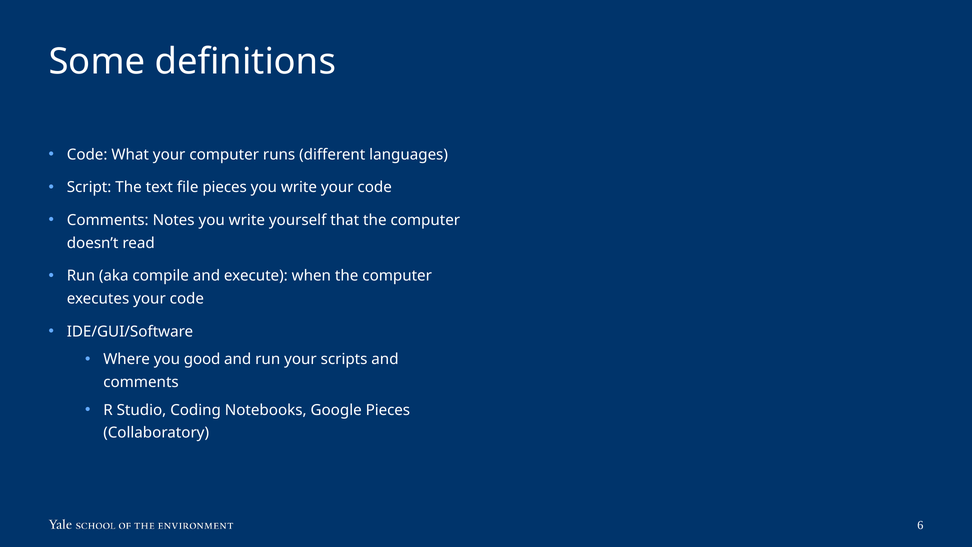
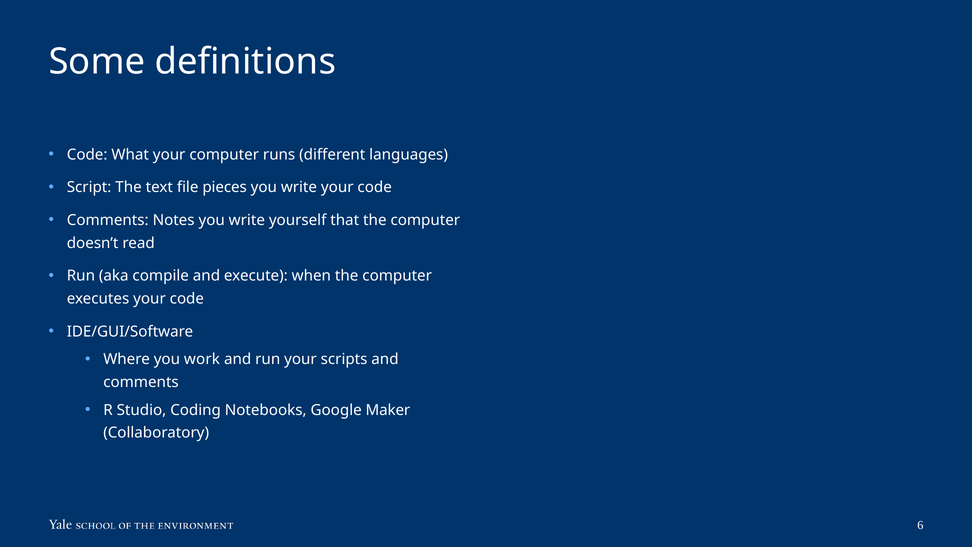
good: good -> work (202, 359)
Google Pieces: Pieces -> Maker (388, 410)
